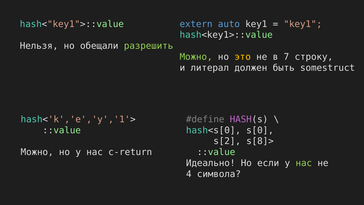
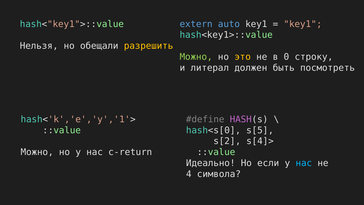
разрешить colour: light green -> yellow (149, 46)
7: 7 -> 0 (286, 57)
somestruct: somestruct -> посмотреть (328, 68)
s[0: s[0 -> s[5 (260, 130)
s[8]>: s[8]> -> s[4]> (260, 141)
нас colour: light green -> light blue (304, 163)
